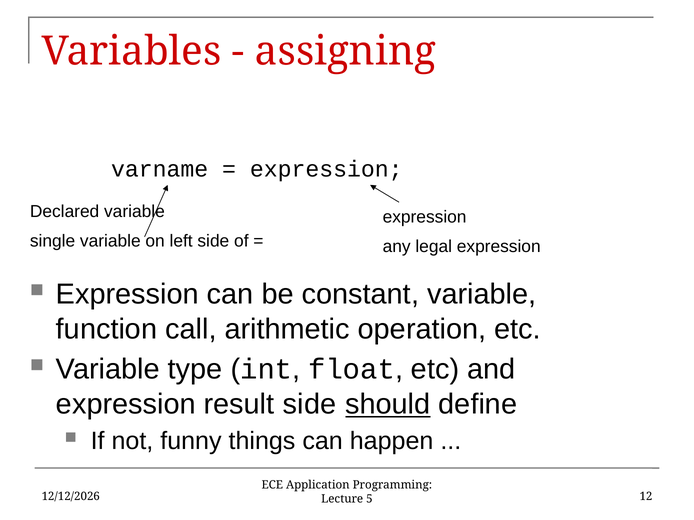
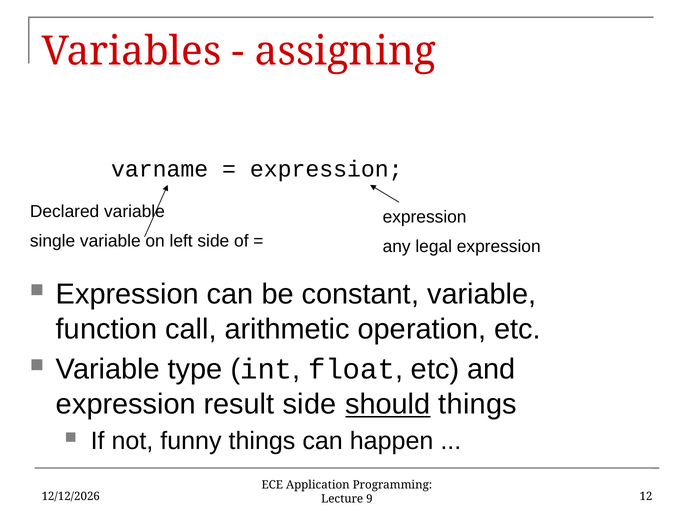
should define: define -> things (478, 404)
5: 5 -> 9 (369, 499)
